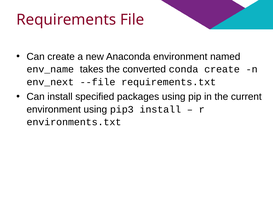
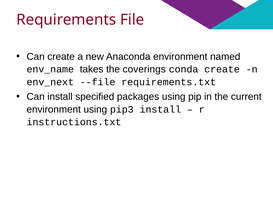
converted: converted -> coverings (144, 69)
environments.txt: environments.txt -> instructions.txt (74, 122)
